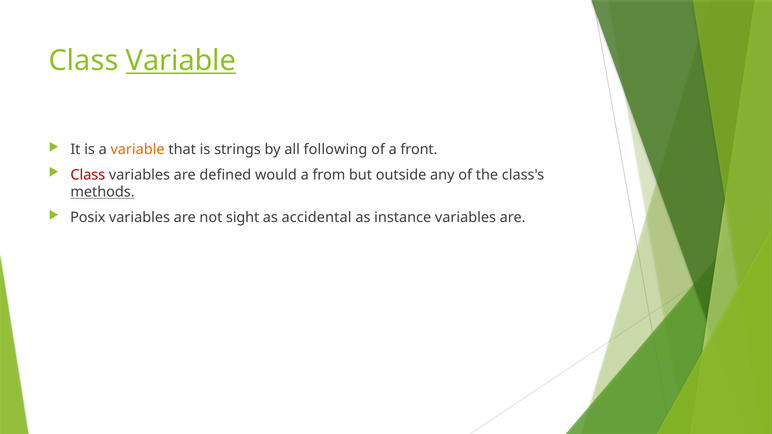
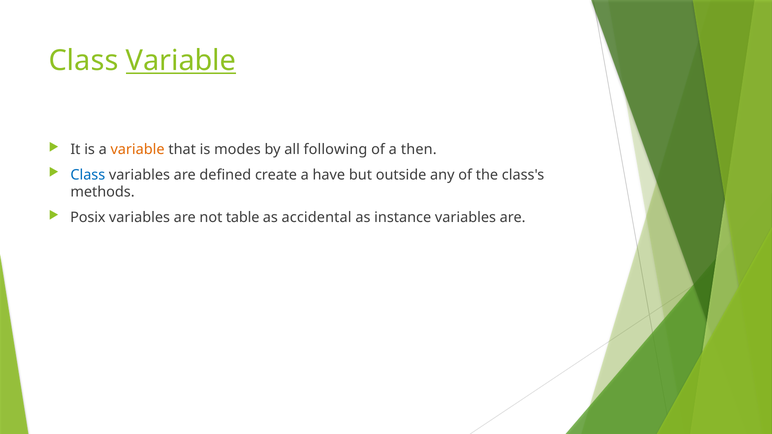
strings: strings -> modes (237, 149)
front: front -> then (419, 149)
Class colour: red -> blue (88, 175)
would: would -> create (276, 175)
from: from -> have (329, 175)
methods underline: present -> none (103, 192)
sight: sight -> table (243, 218)
